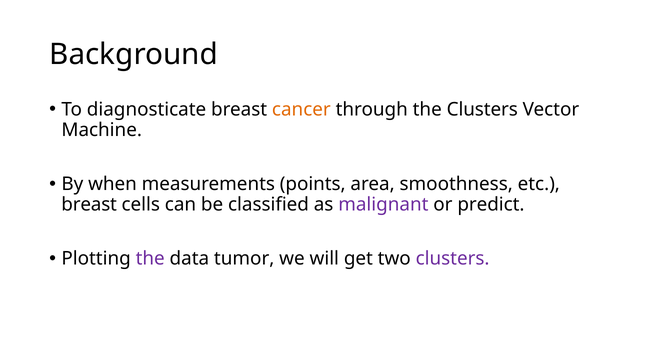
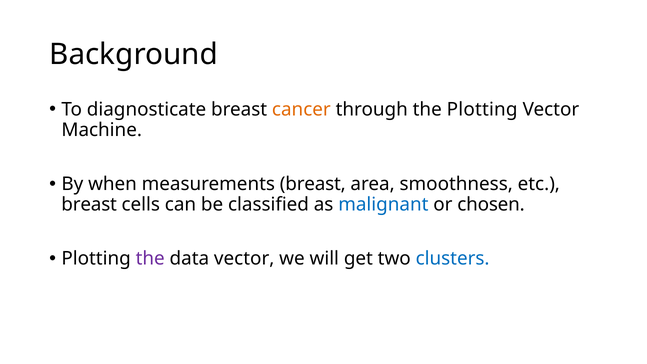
the Clusters: Clusters -> Plotting (482, 109)
measurements points: points -> breast (313, 184)
malignant colour: purple -> blue (383, 204)
predict: predict -> chosen (491, 204)
data tumor: tumor -> vector (244, 259)
clusters colour: purple -> blue (453, 259)
